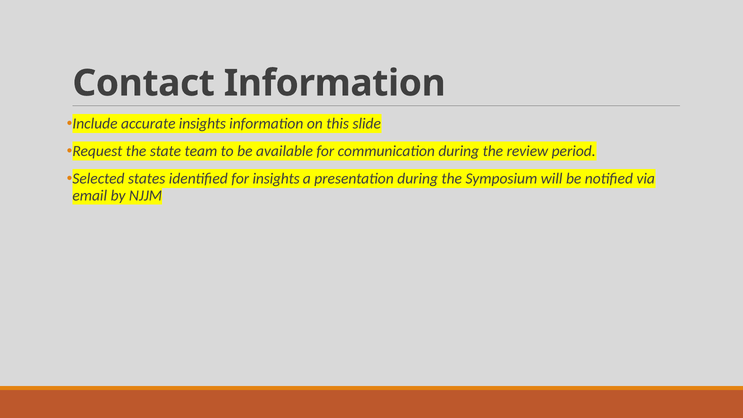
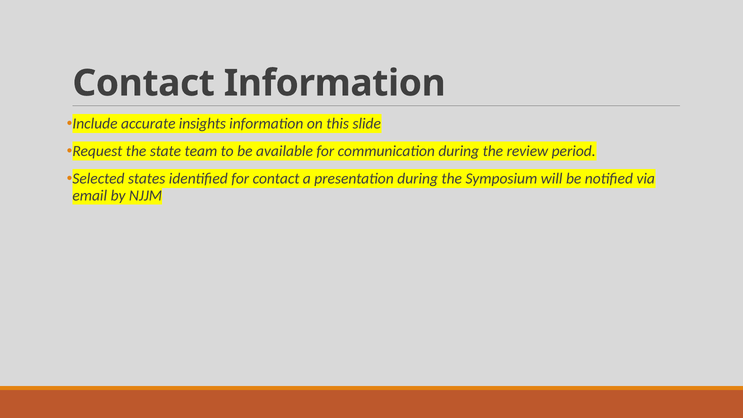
for insights: insights -> contact (276, 179)
